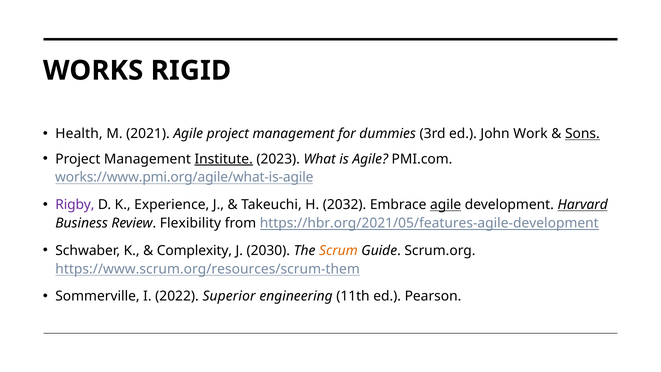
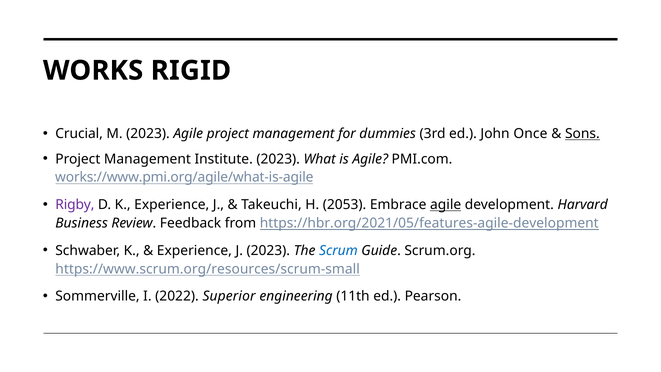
Health: Health -> Crucial (79, 134)
M 2021: 2021 -> 2023 (148, 134)
Work: Work -> Once (530, 134)
Institute underline: present -> none (224, 159)
2032: 2032 -> 2053 (345, 205)
Harvard underline: present -> none (583, 205)
Flexibility: Flexibility -> Feedback (191, 223)
Complexity: Complexity -> Experience (194, 250)
J 2030: 2030 -> 2023 (268, 250)
Scrum colour: orange -> blue (338, 250)
https://www.scrum.org/resources/scrum-them: https://www.scrum.org/resources/scrum-them -> https://www.scrum.org/resources/scrum-small (208, 269)
